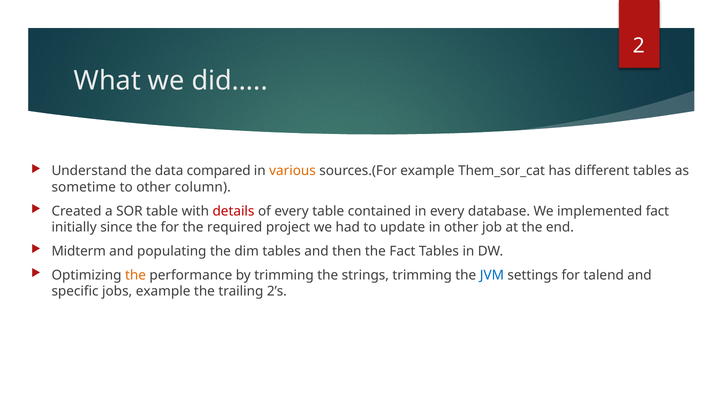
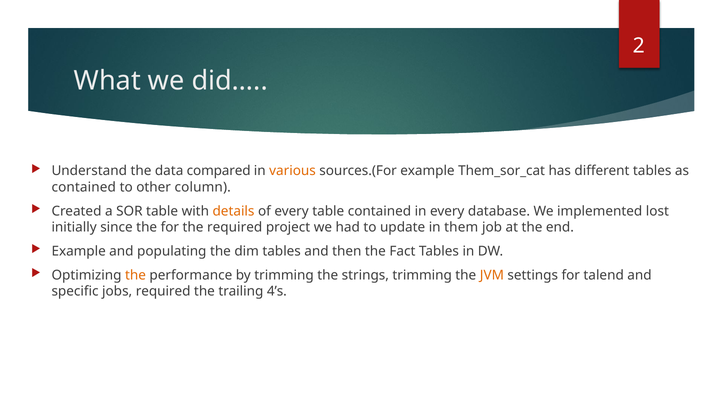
sometime: sometime -> contained (84, 187)
details colour: red -> orange (234, 211)
implemented fact: fact -> lost (657, 211)
in other: other -> them (461, 227)
Midterm: Midterm -> Example (79, 251)
JVM colour: blue -> orange (492, 275)
jobs example: example -> required (163, 291)
2’s: 2’s -> 4’s (277, 291)
